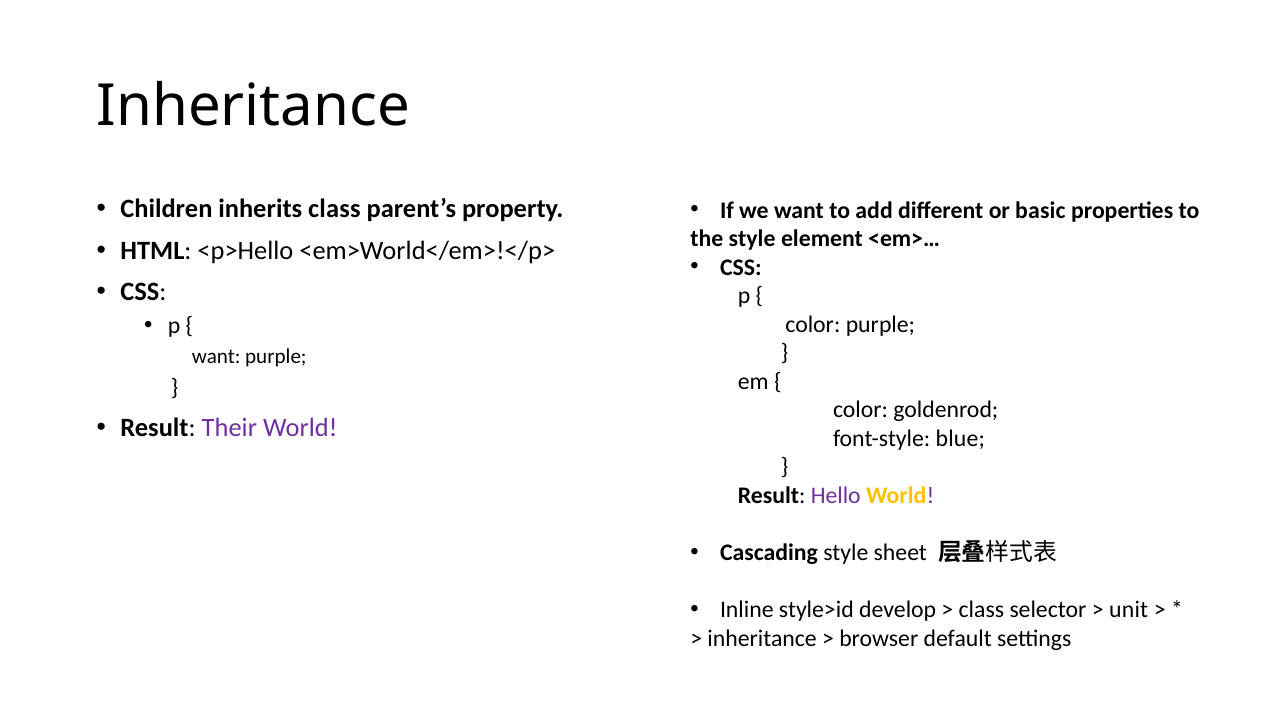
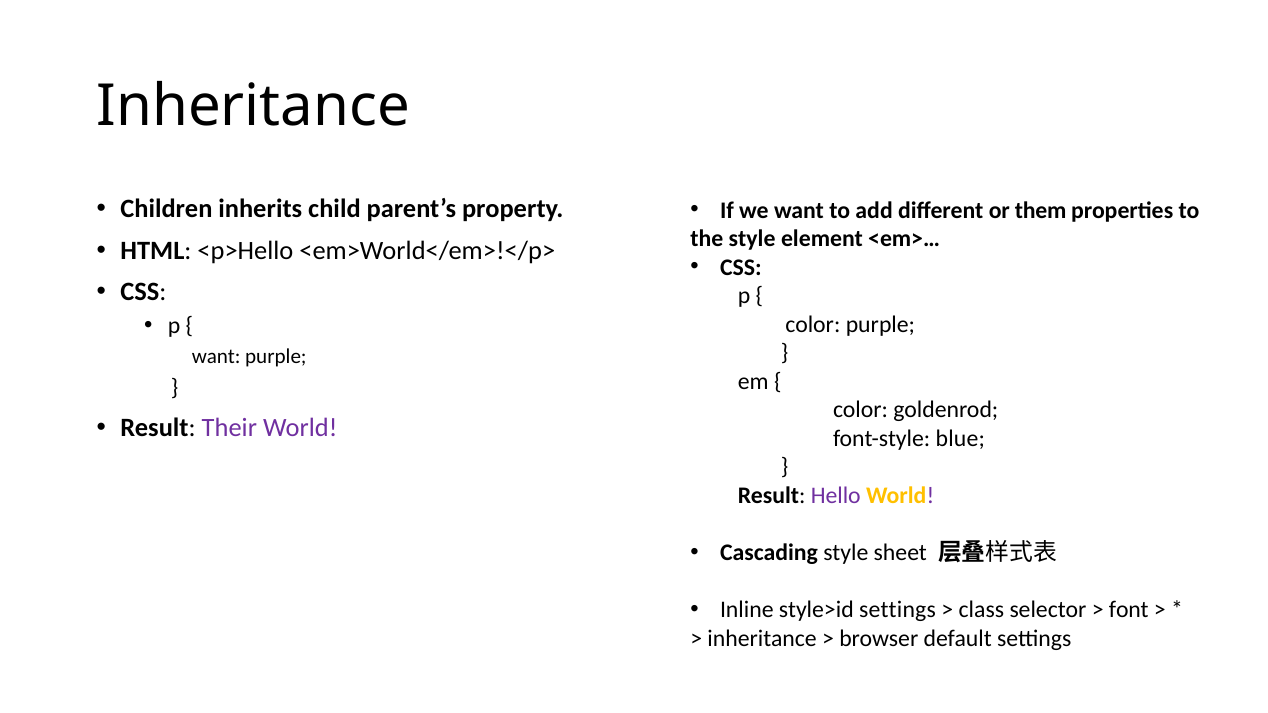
inherits class: class -> child (334, 209)
basic: basic -> them (1041, 210)
style>id develop: develop -> settings (897, 610)
unit: unit -> font (1129, 610)
